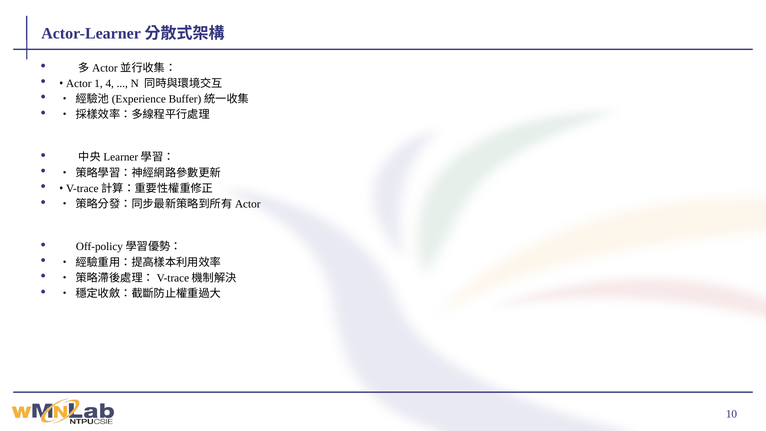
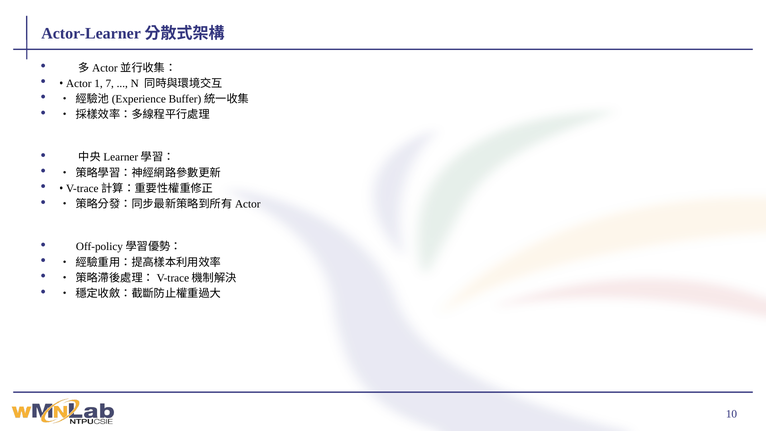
4: 4 -> 7 (110, 83)
